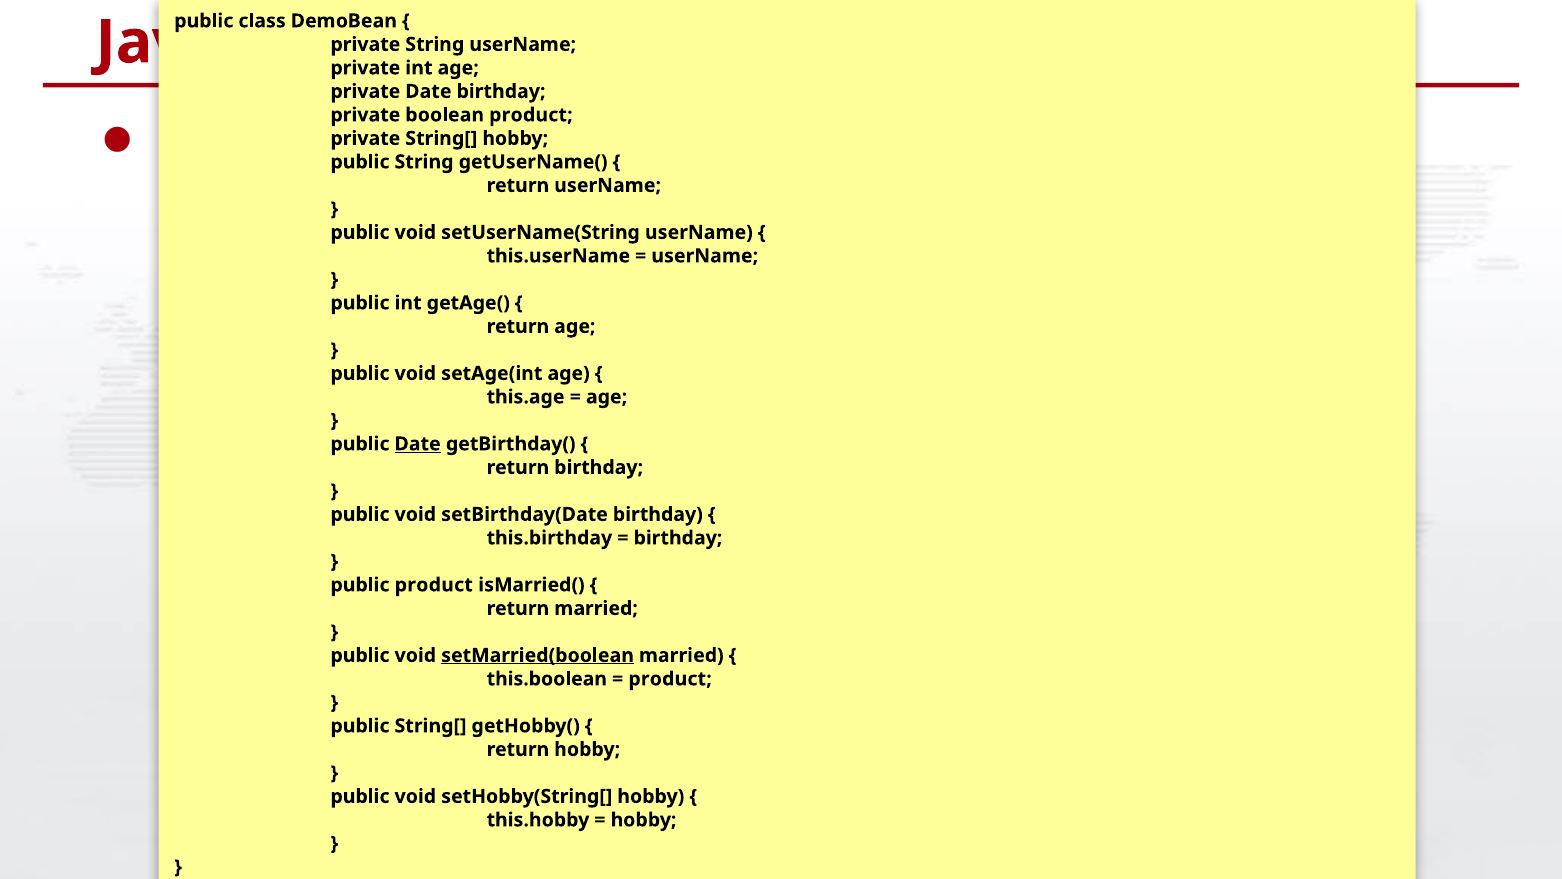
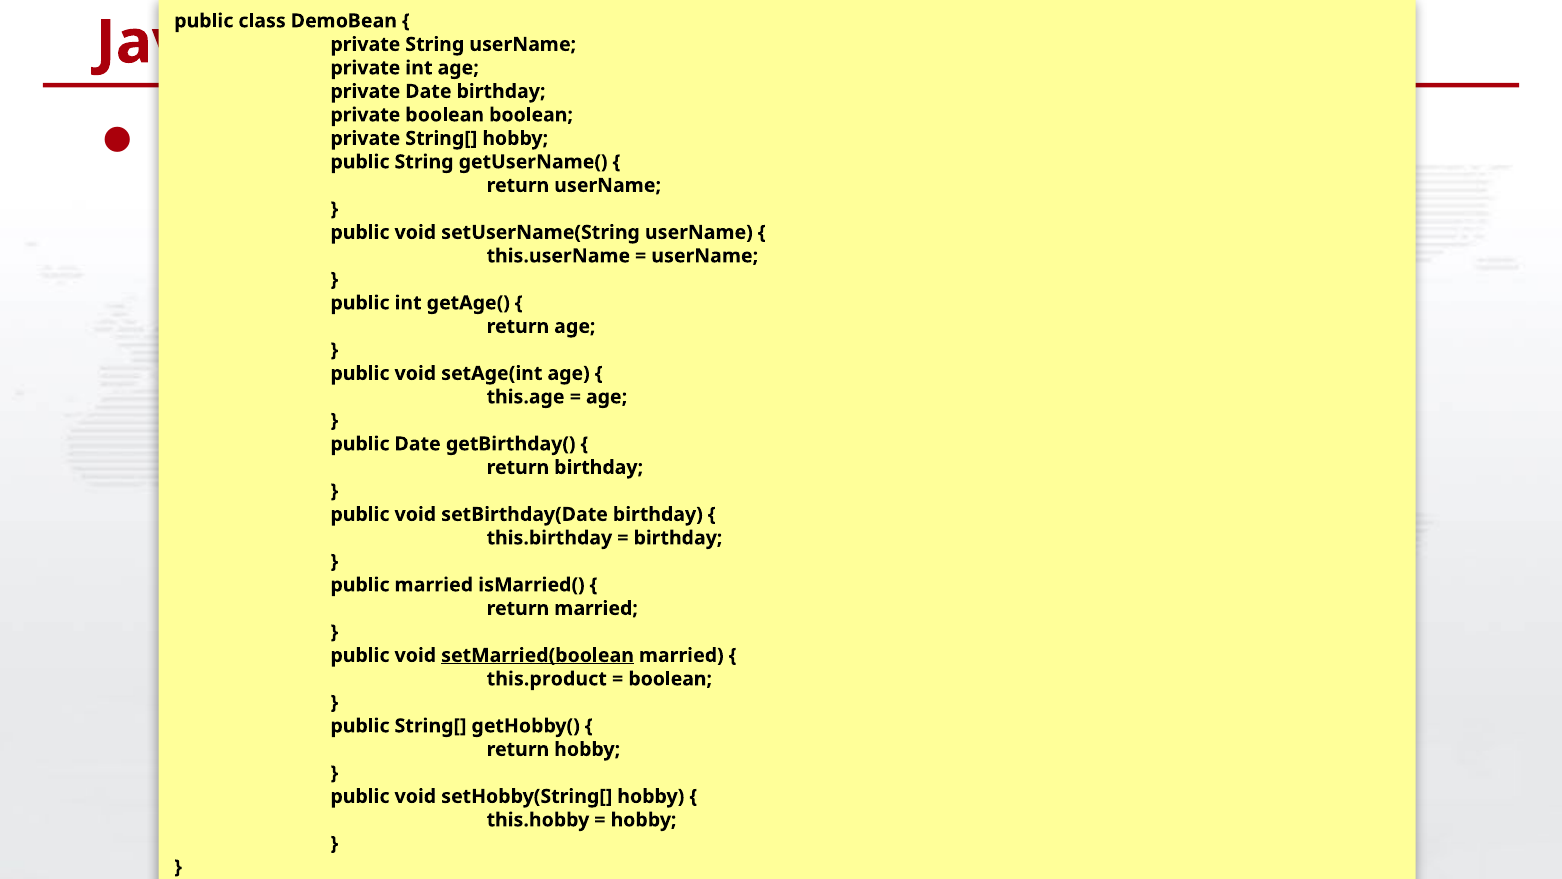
boolean product: product -> boolean (531, 115)
Date underline: present -> none (418, 444)
public product: product -> married (434, 585)
this.boolean: this.boolean -> this.product (547, 679)
product: product -> boolean (670, 679)
